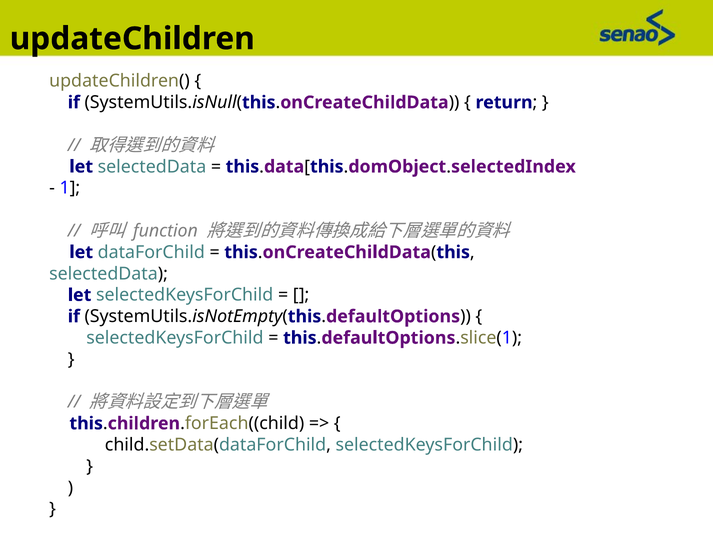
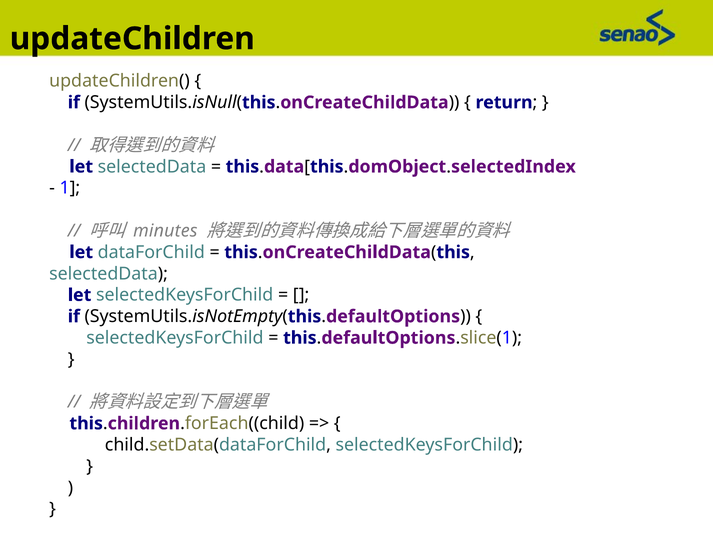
function: function -> minutes (165, 231)
